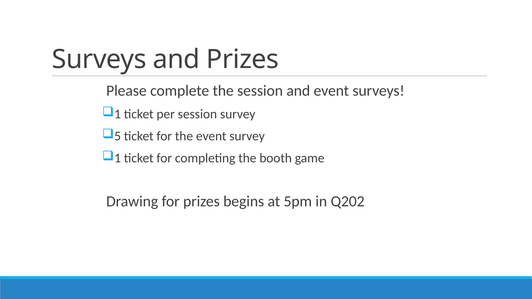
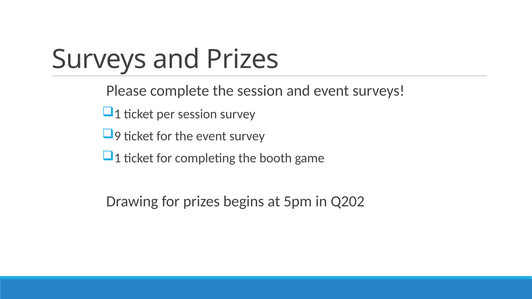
5: 5 -> 9 (118, 136)
